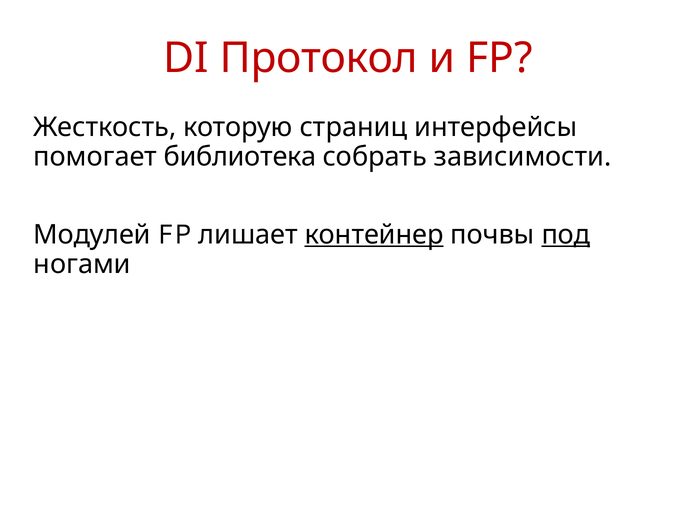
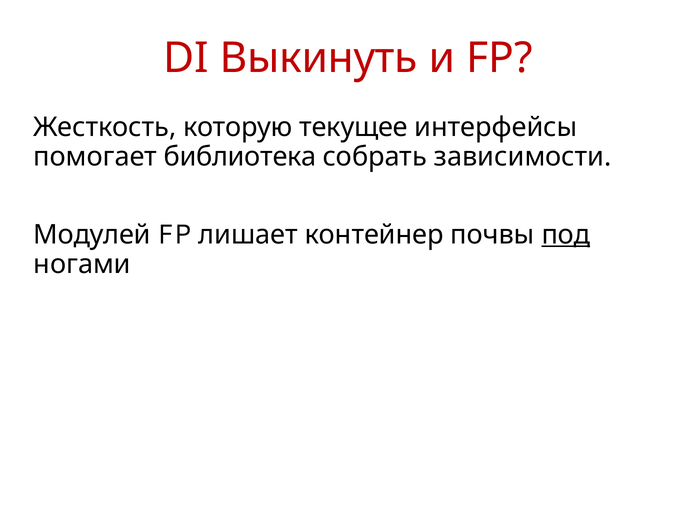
Протокол: Протокол -> Выкинуть (319, 58)
страниц: страниц -> текущее (354, 127)
контейнер underline: present -> none (374, 234)
